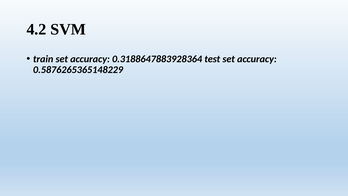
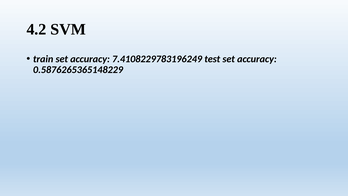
0.3188647883928364: 0.3188647883928364 -> 7.4108229783196249 (157, 59)
